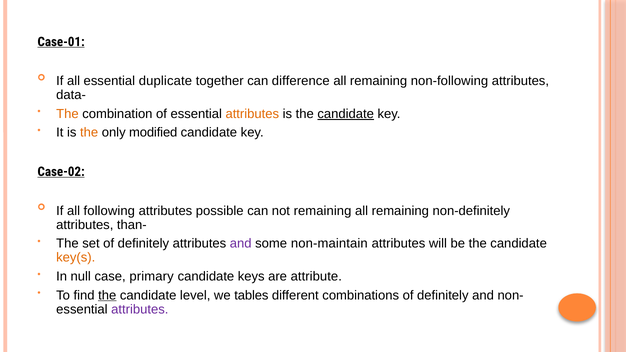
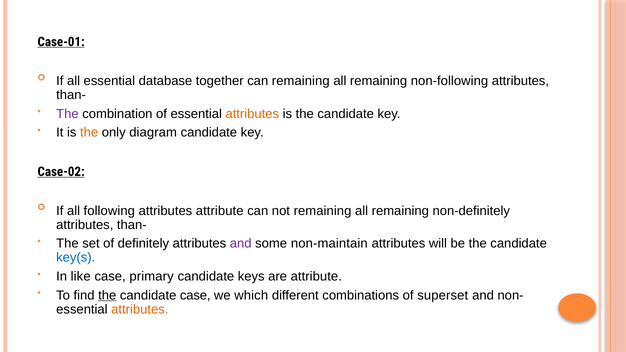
duplicate: duplicate -> database (165, 81)
can difference: difference -> remaining (301, 81)
data-: data- -> than- (71, 95)
The colour: orange -> purple (67, 114)
candidate underline: present -> none (346, 114)
modified: modified -> diagram (153, 133)
attributes possible: possible -> attribute (220, 211)
key(s colour: orange -> blue (76, 258)
null: null -> like (81, 277)
candidate level: level -> case (195, 295)
tables: tables -> which (251, 295)
combinations of definitely: definitely -> superset (443, 295)
attributes colour: purple -> orange (140, 309)
